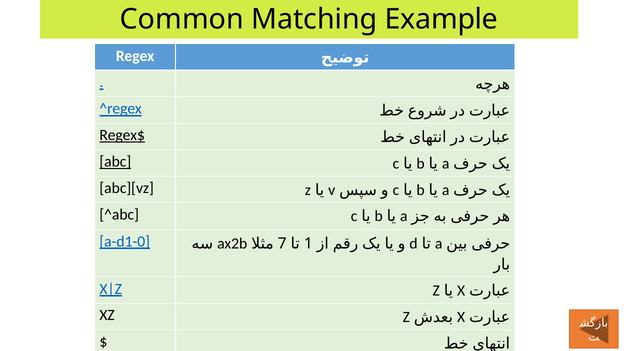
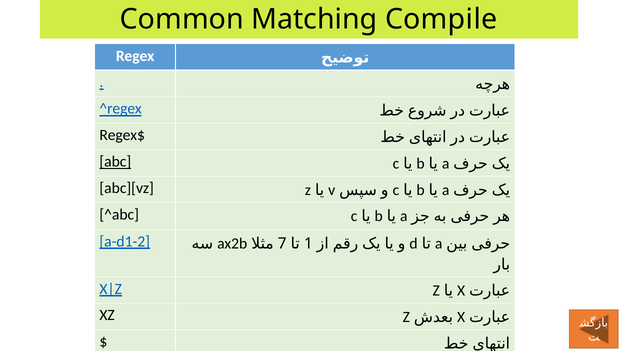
Example: Example -> Compile (441, 19)
Regex$ underline: present -> none (122, 135)
a-d1-0: a-d1-0 -> a-d1-2 (125, 242)
